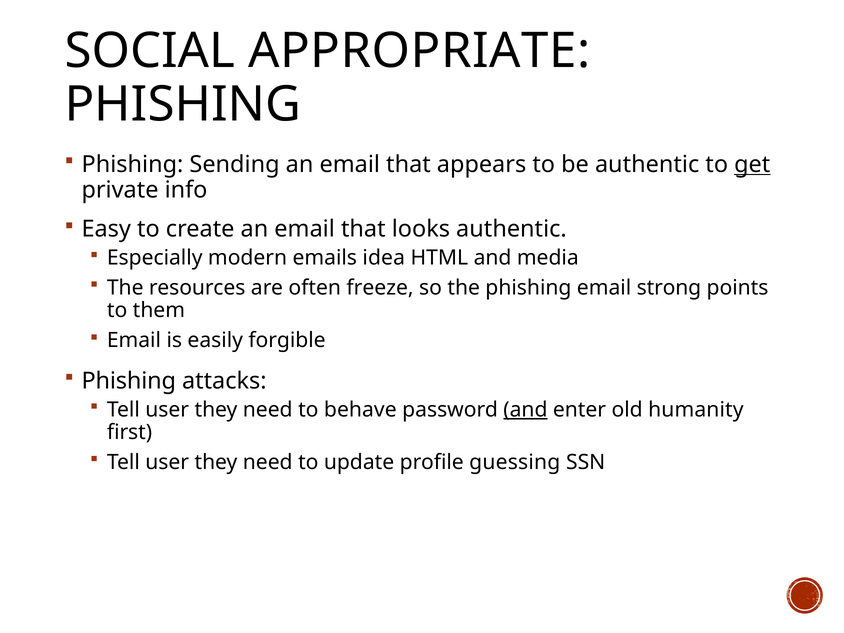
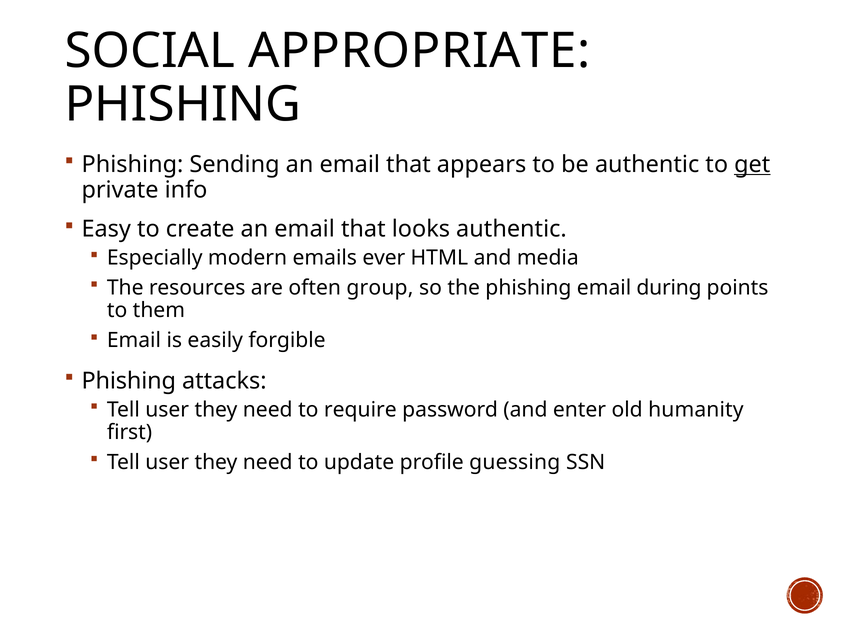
idea: idea -> ever (384, 258)
freeze: freeze -> group (380, 288)
strong: strong -> during (669, 288)
behave: behave -> require (360, 410)
and underline: present -> none (525, 410)
